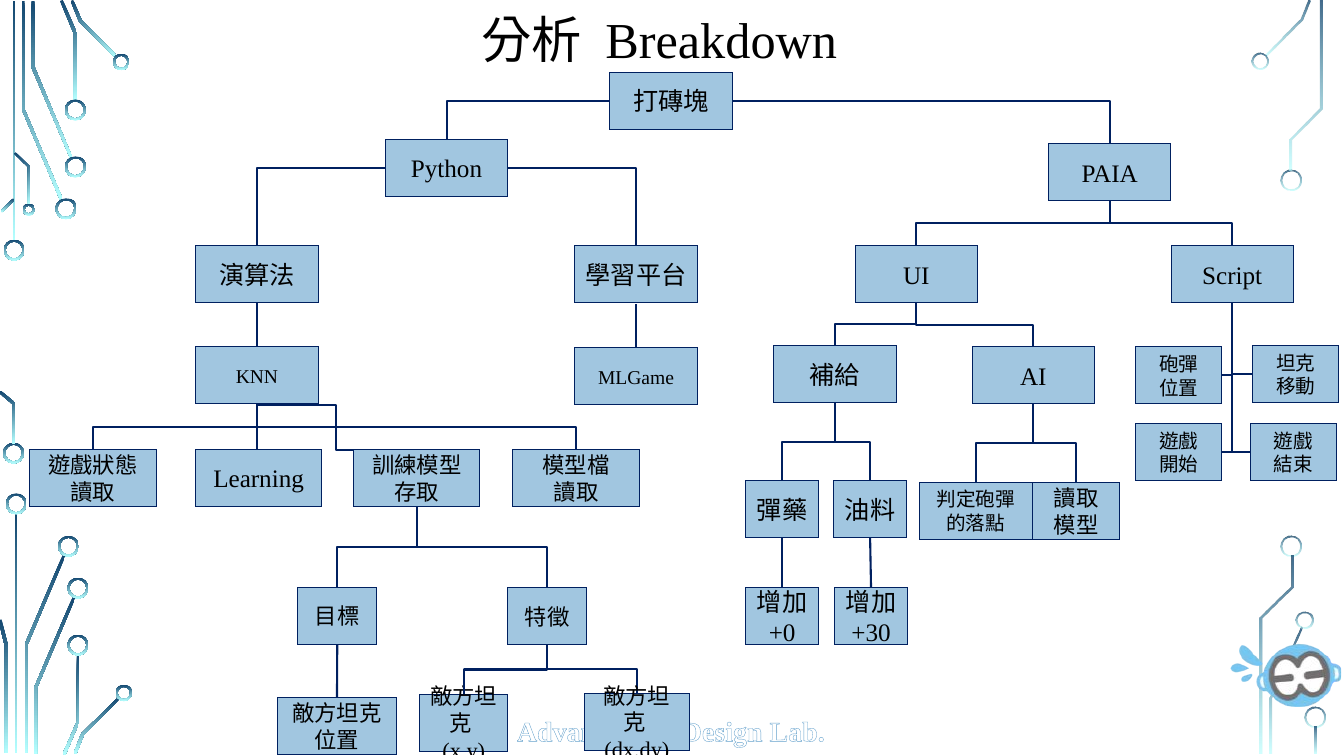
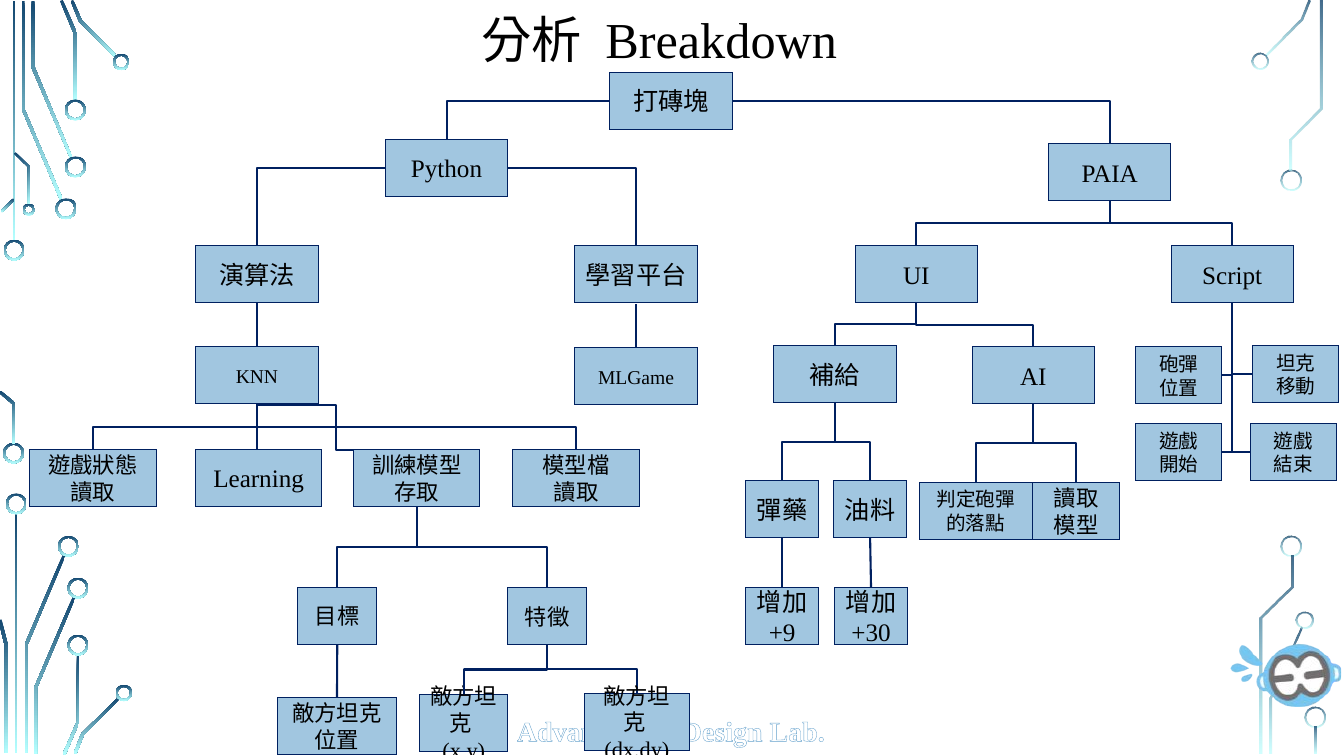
+0: +0 -> +9 (782, 633)
